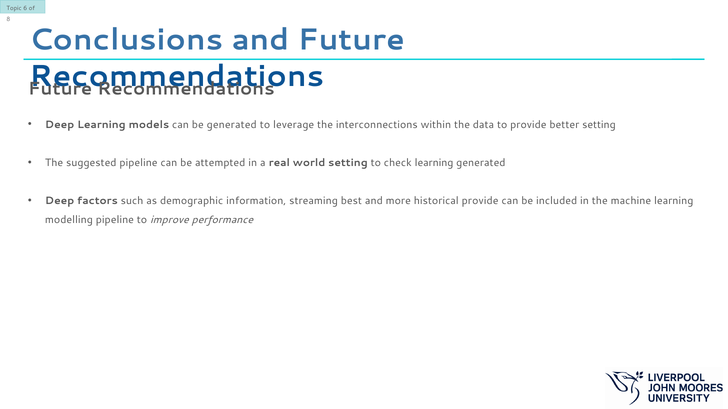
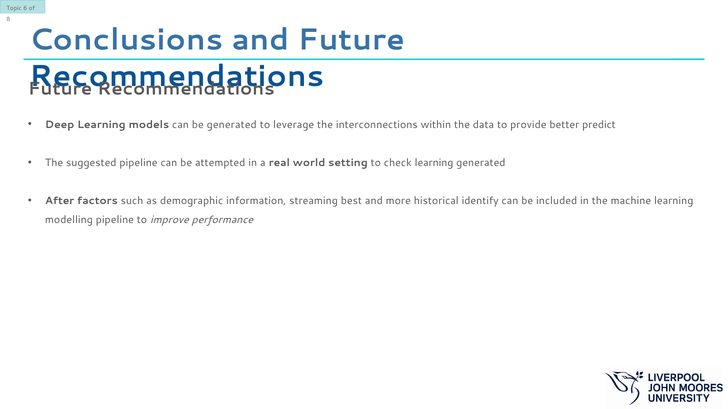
better setting: setting -> predict (599, 125)
Deep: Deep -> After (60, 201)
historical provide: provide -> identify (480, 201)
